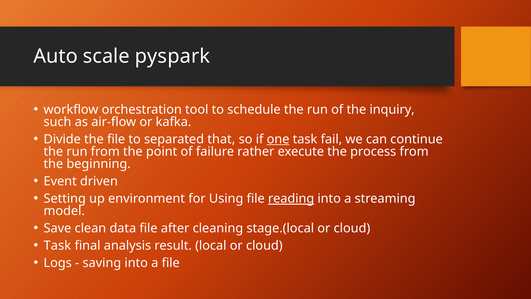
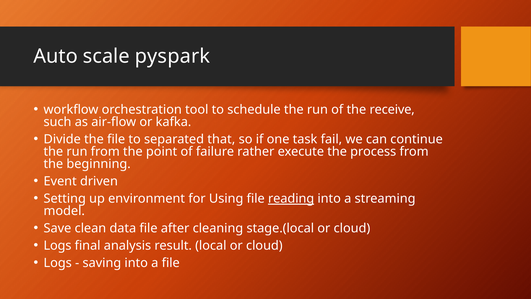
inquiry: inquiry -> receive (392, 109)
one underline: present -> none (278, 139)
Task: Task -> Logs (57, 246)
